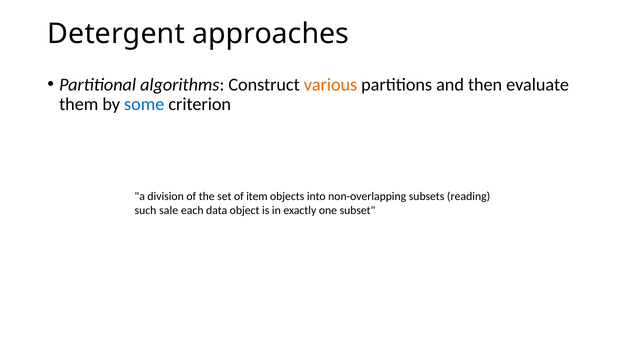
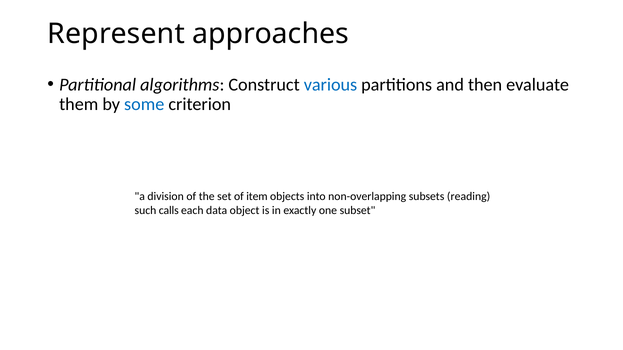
Detergent: Detergent -> Represent (116, 34)
various colour: orange -> blue (330, 85)
sale: sale -> calls (169, 211)
